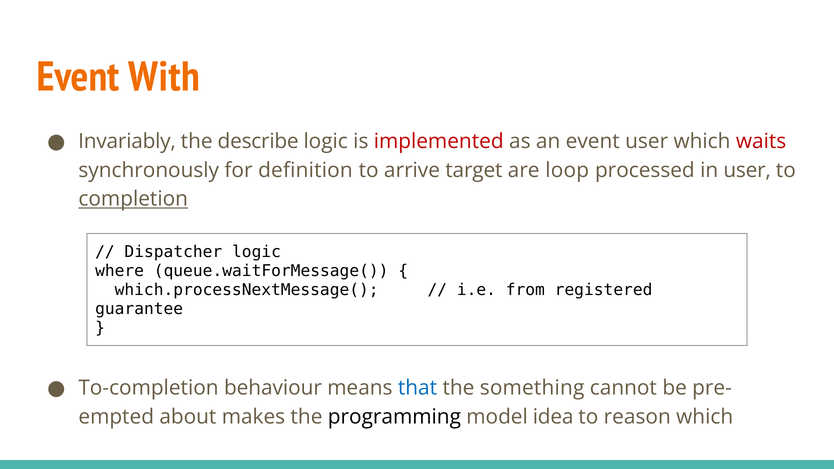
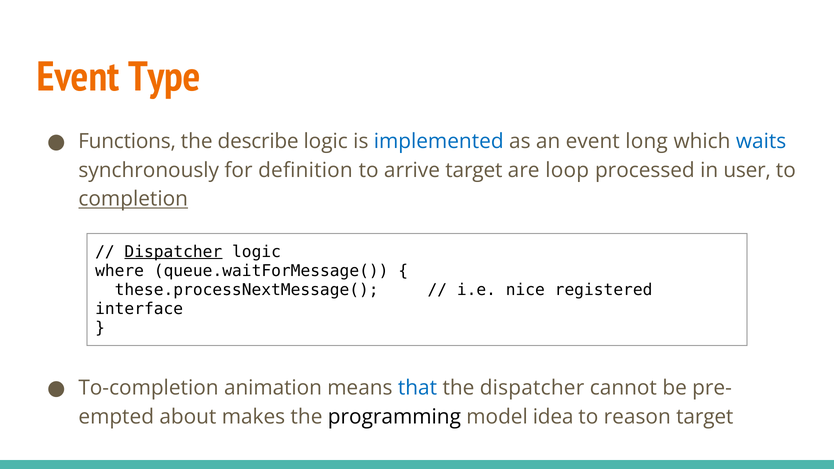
With: With -> Type (164, 77)
Invariably: Invariably -> Functions (127, 142)
implemented colour: red -> blue (439, 142)
event user: user -> long (647, 142)
waits colour: red -> blue (761, 142)
Dispatcher underline: none -> present (173, 252)
which.processNextMessage(: which.processNextMessage( -> these.processNextMessage( (247, 290)
from: from -> nice (525, 290)
guarantee: guarantee -> interface (139, 309)
behaviour: behaviour -> animation (273, 388)
the something: something -> dispatcher (532, 388)
reason which: which -> target (705, 417)
